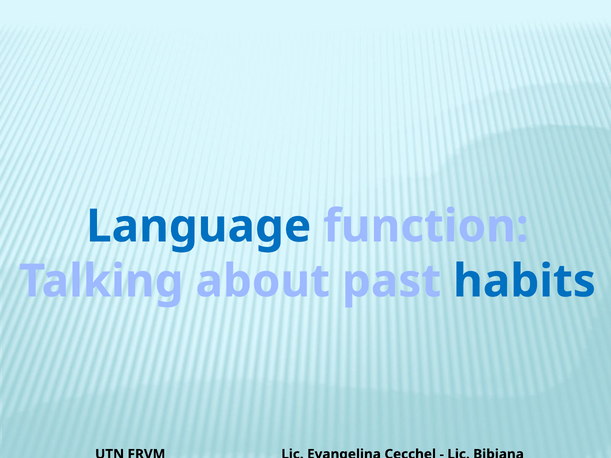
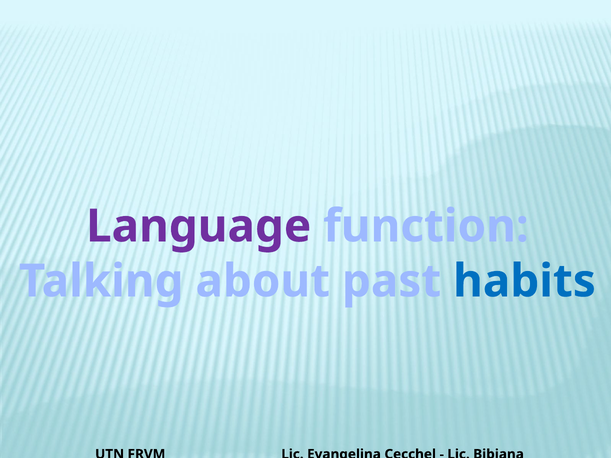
Language colour: blue -> purple (199, 226)
